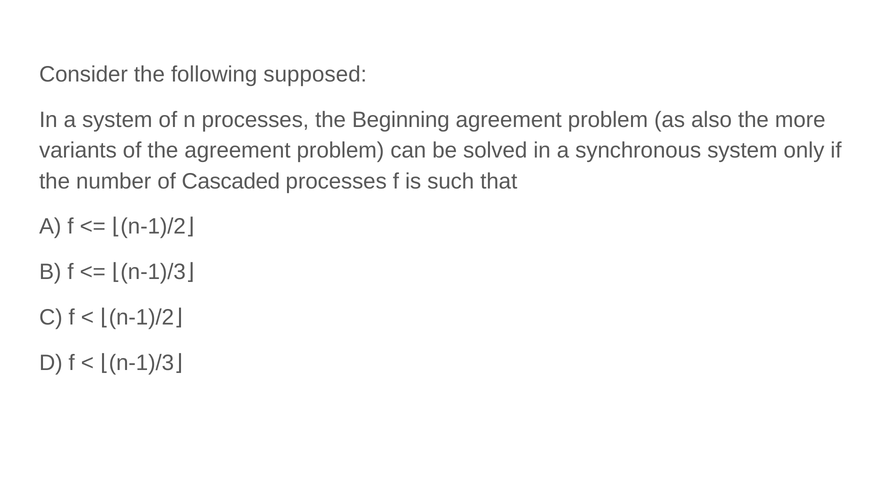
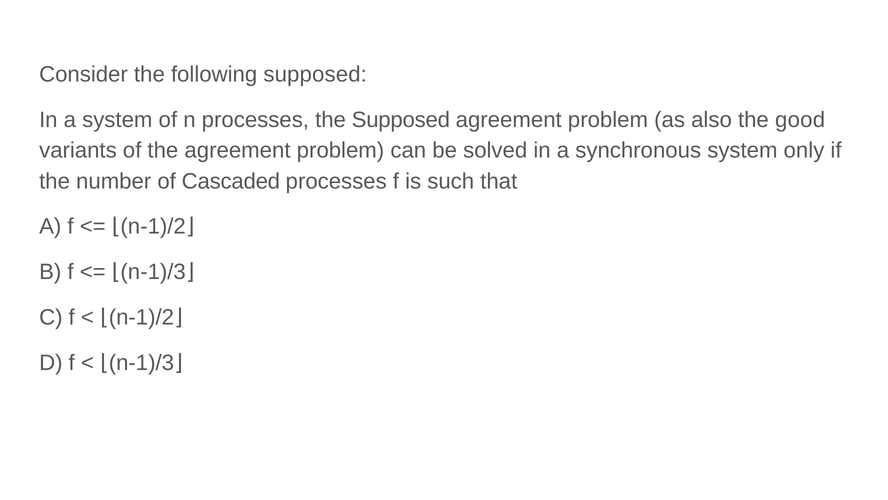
the Beginning: Beginning -> Supposed (401, 120)
more: more -> good (800, 120)
